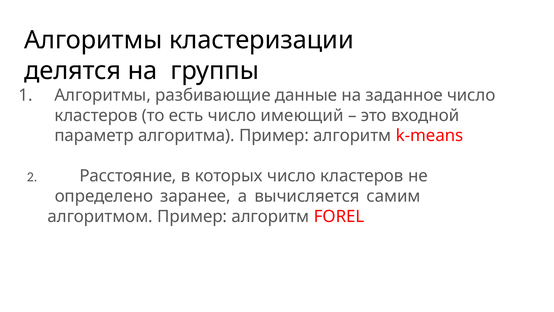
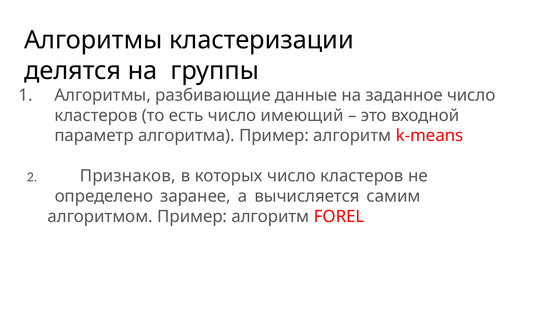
Расстояние: Расстояние -> Признаков (128, 176)
